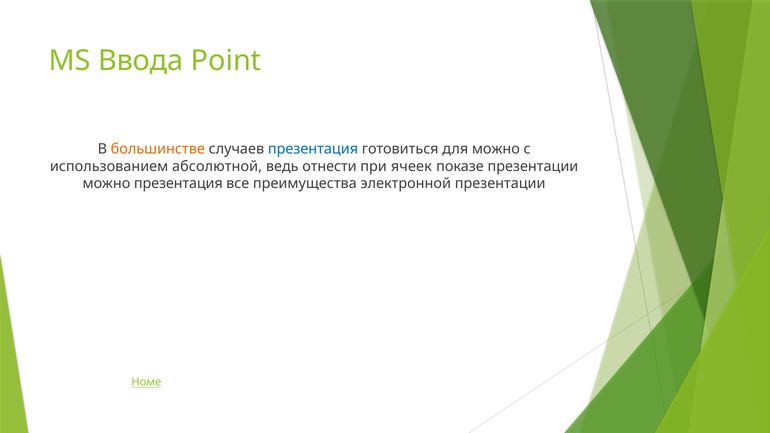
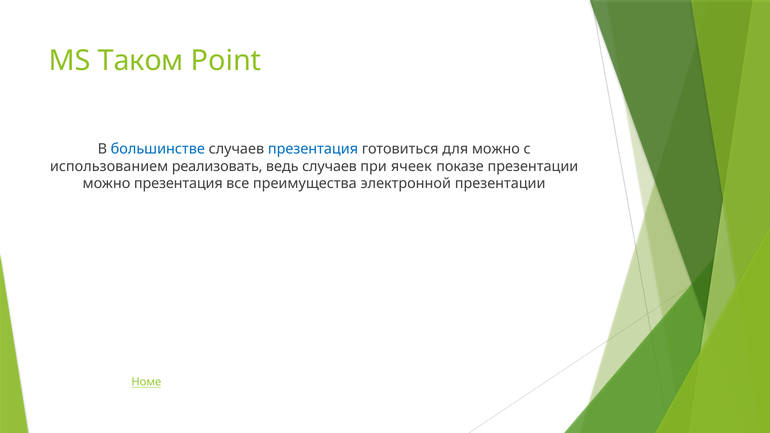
Ввода: Ввода -> Таком (141, 61)
большинстве colour: orange -> blue (158, 149)
абсолютной: абсолютной -> реализовать (217, 166)
ведь отнести: отнести -> случаев (329, 166)
